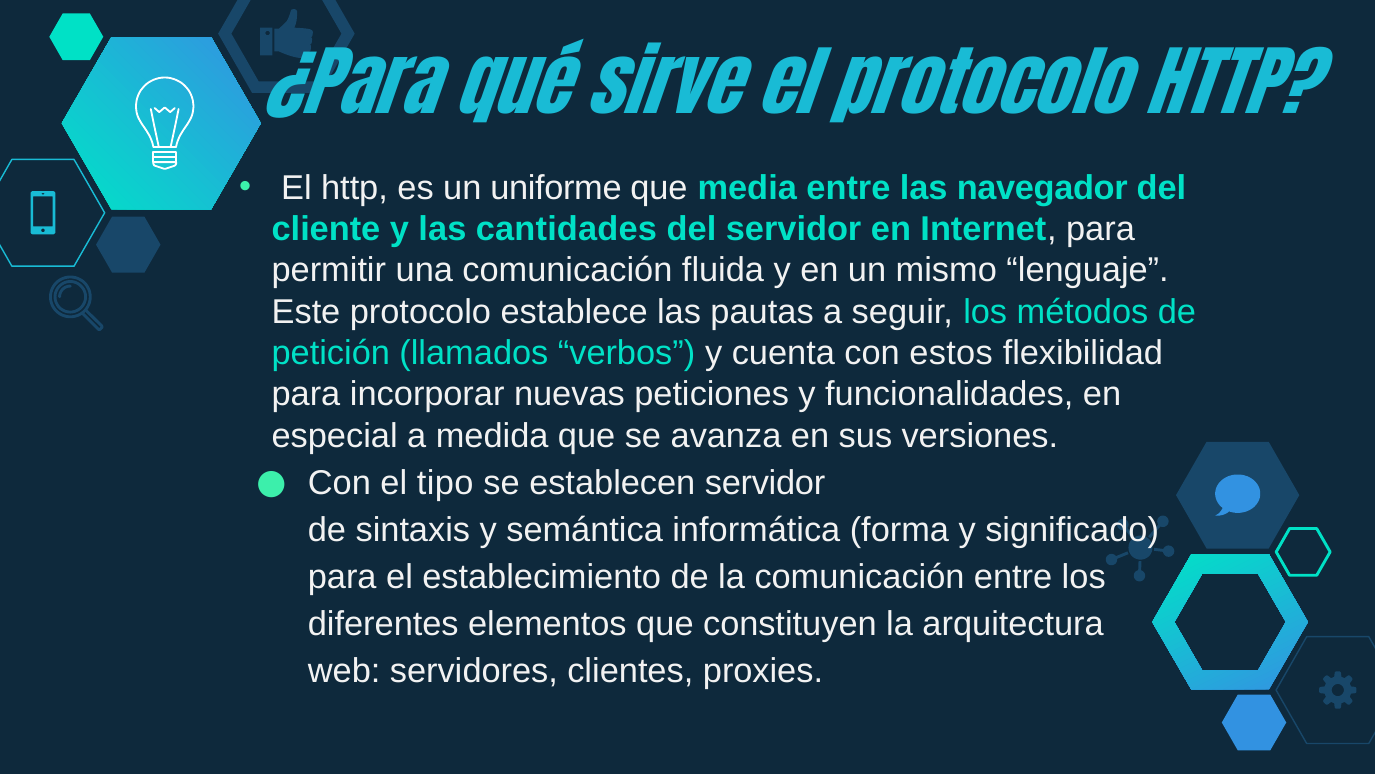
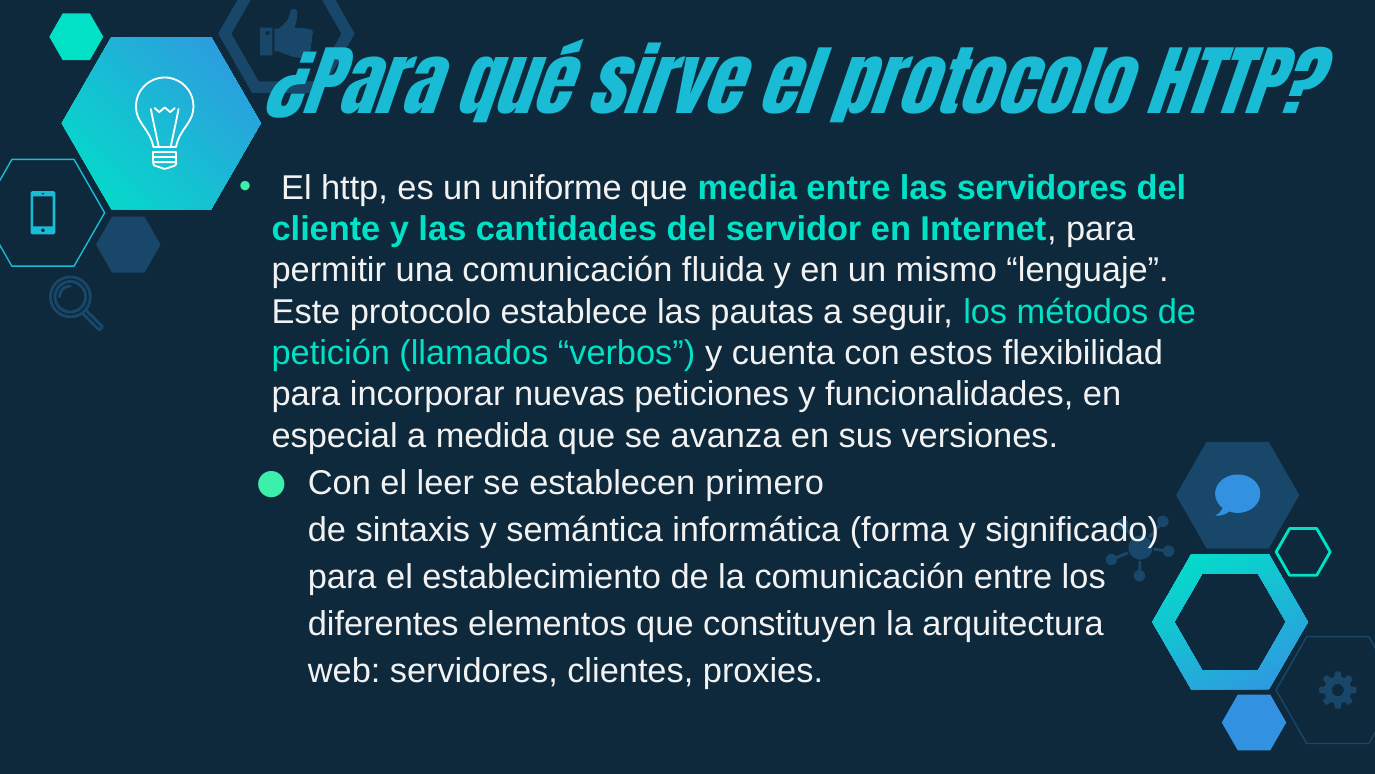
las navegador: navegador -> servidores (1042, 188)
tipo: tipo -> leer (445, 482)
establecen servidor: servidor -> primero (765, 482)
